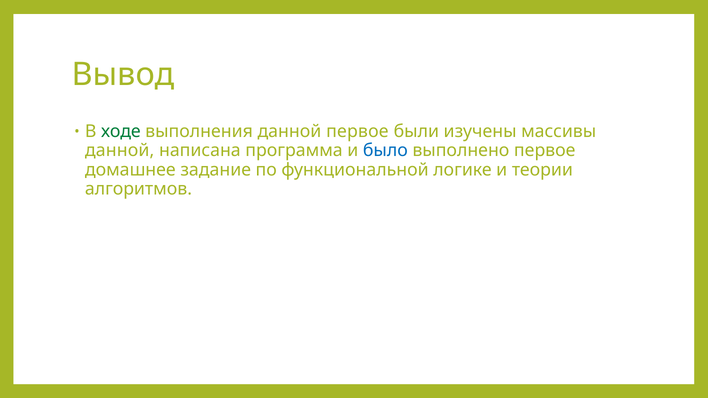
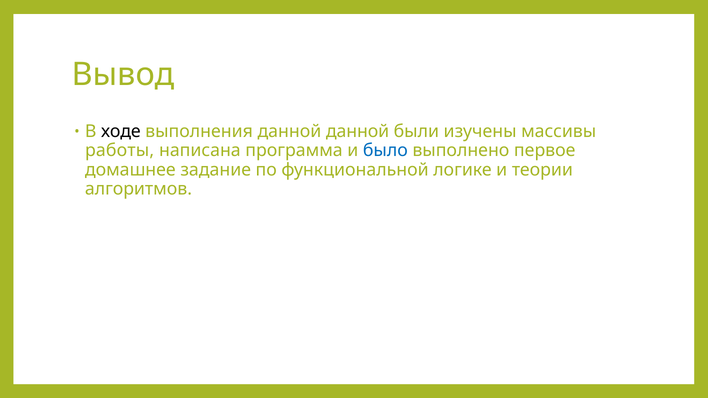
ходе colour: green -> black (121, 132)
данной первое: первое -> данной (358, 132)
данной: данной -> работы (120, 151)
